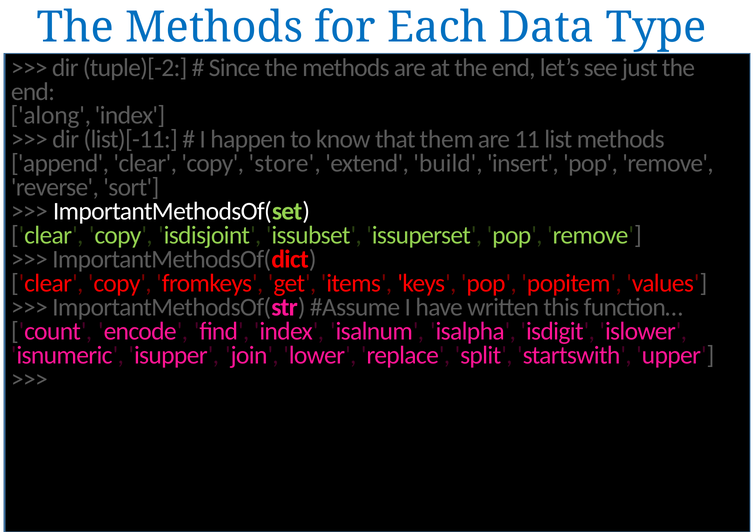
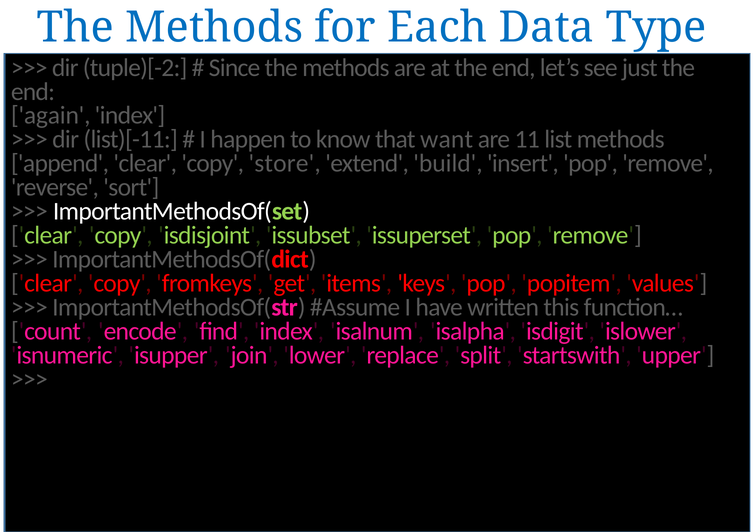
along: along -> again (51, 116)
them: them -> want (447, 140)
